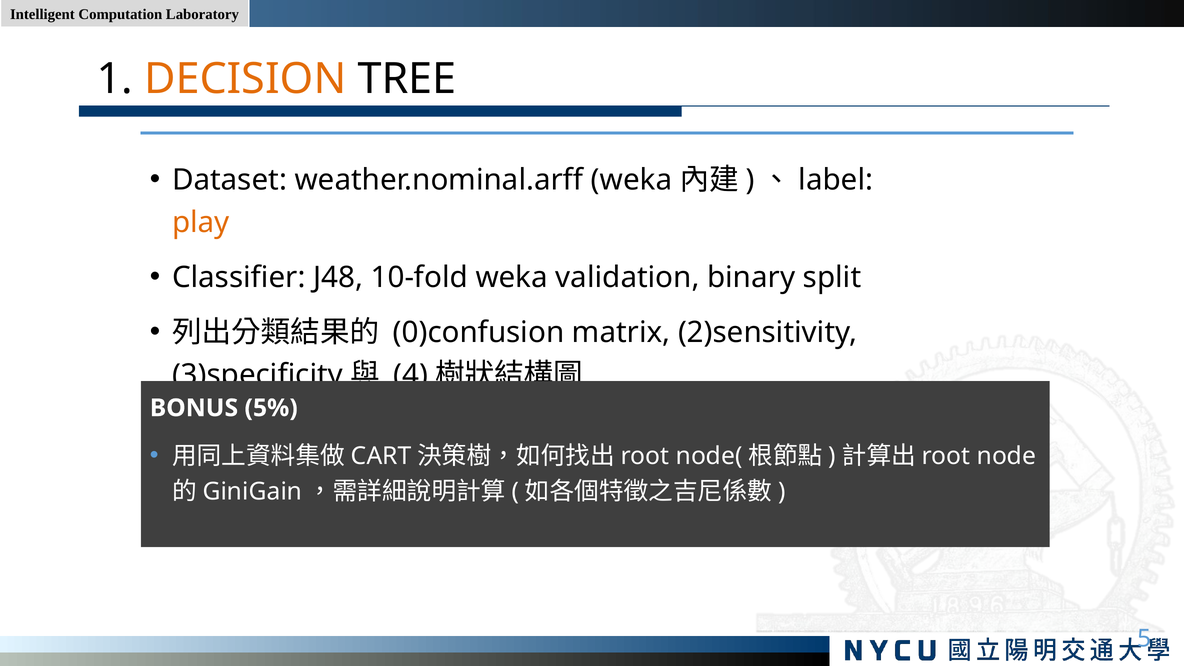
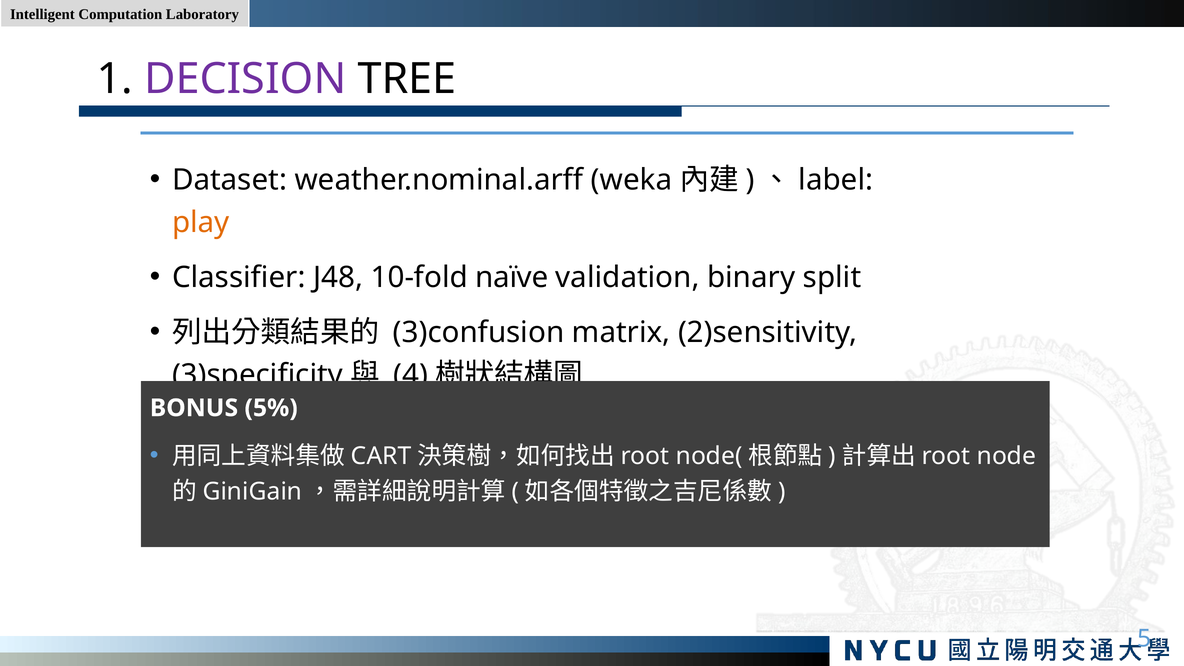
DECISION colour: orange -> purple (245, 79)
10-fold weka: weka -> naïve (512, 278)
0)confusion: 0)confusion -> 3)confusion (479, 333)
